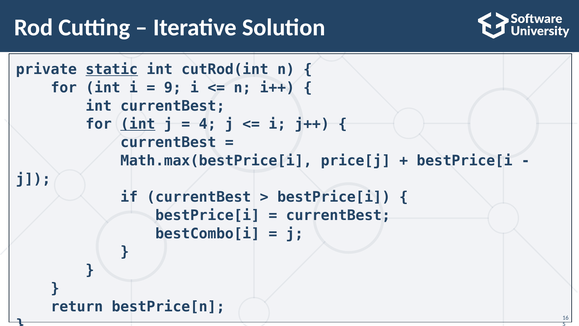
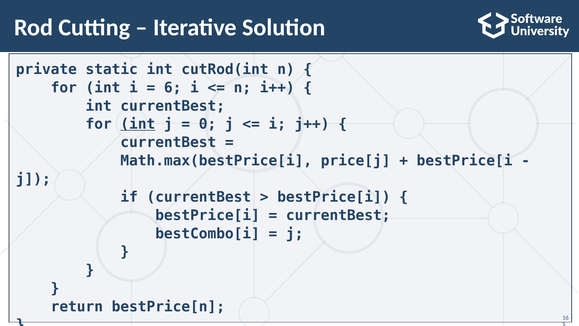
static underline: present -> none (112, 69)
9: 9 -> 6 (173, 88)
4: 4 -> 0 (208, 124)
